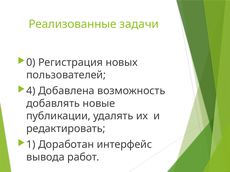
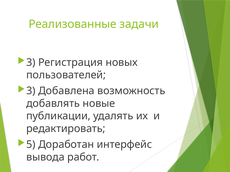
0: 0 -> 3 (31, 63)
4: 4 -> 3 (31, 91)
1: 1 -> 5 (31, 145)
